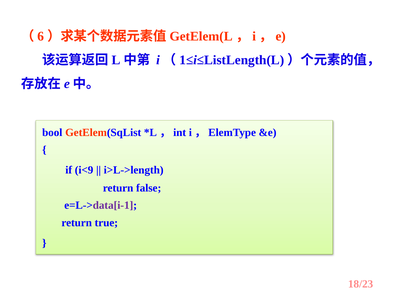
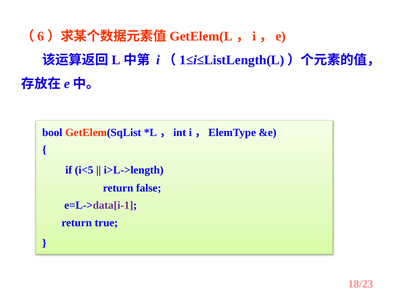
i<9: i<9 -> i<5 (84, 170)
